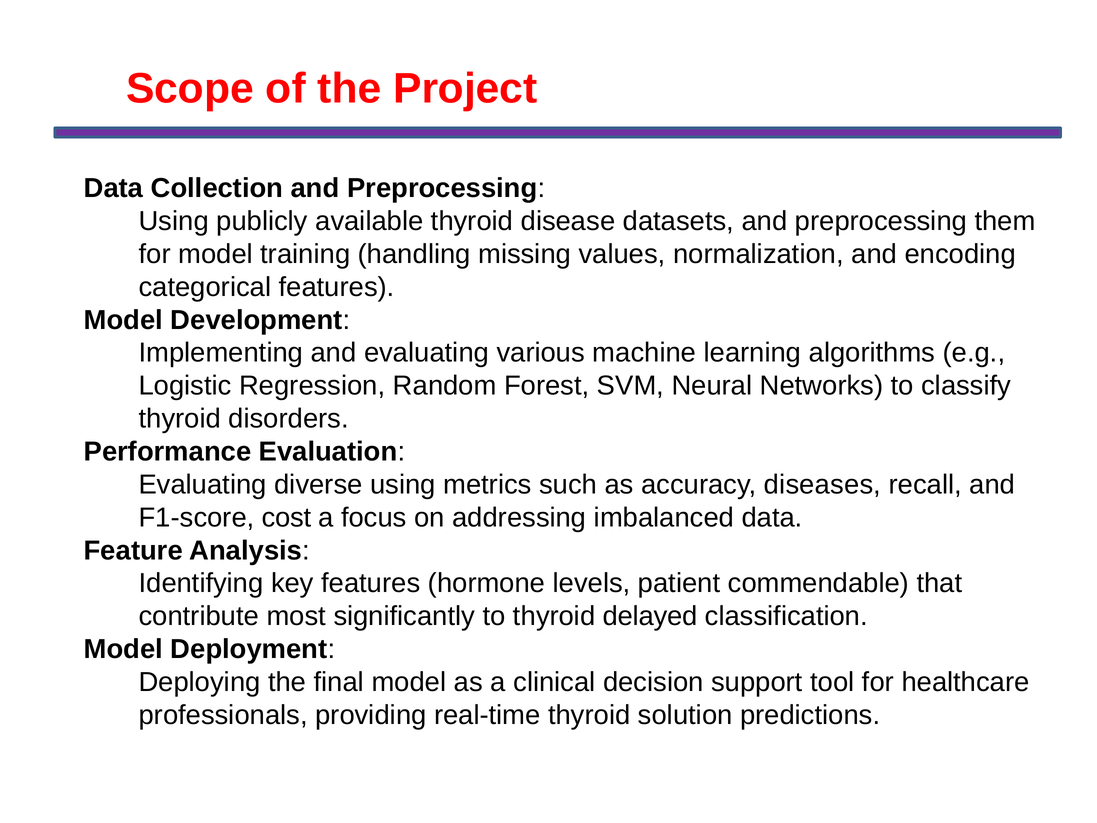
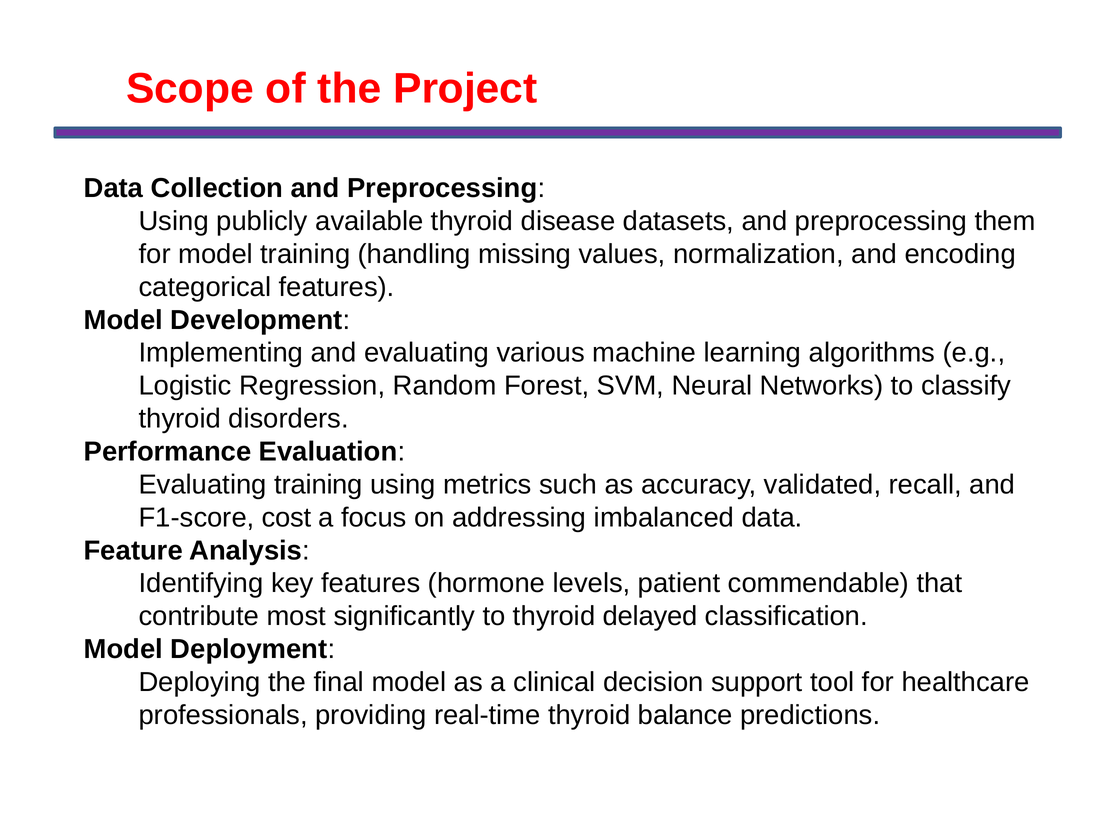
Evaluating diverse: diverse -> training (318, 484)
diseases: diseases -> validated (823, 484)
solution: solution -> balance (685, 715)
